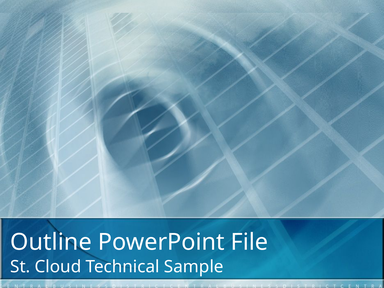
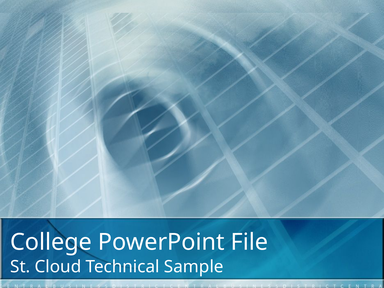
Outline: Outline -> College (51, 242)
